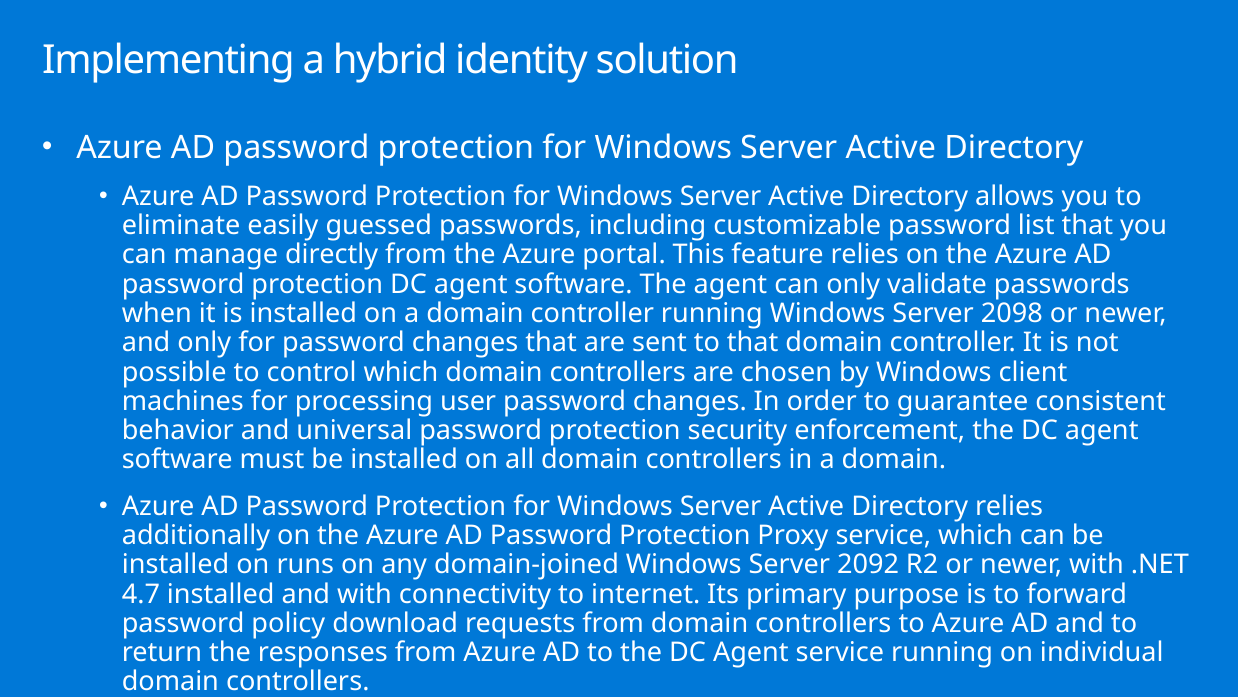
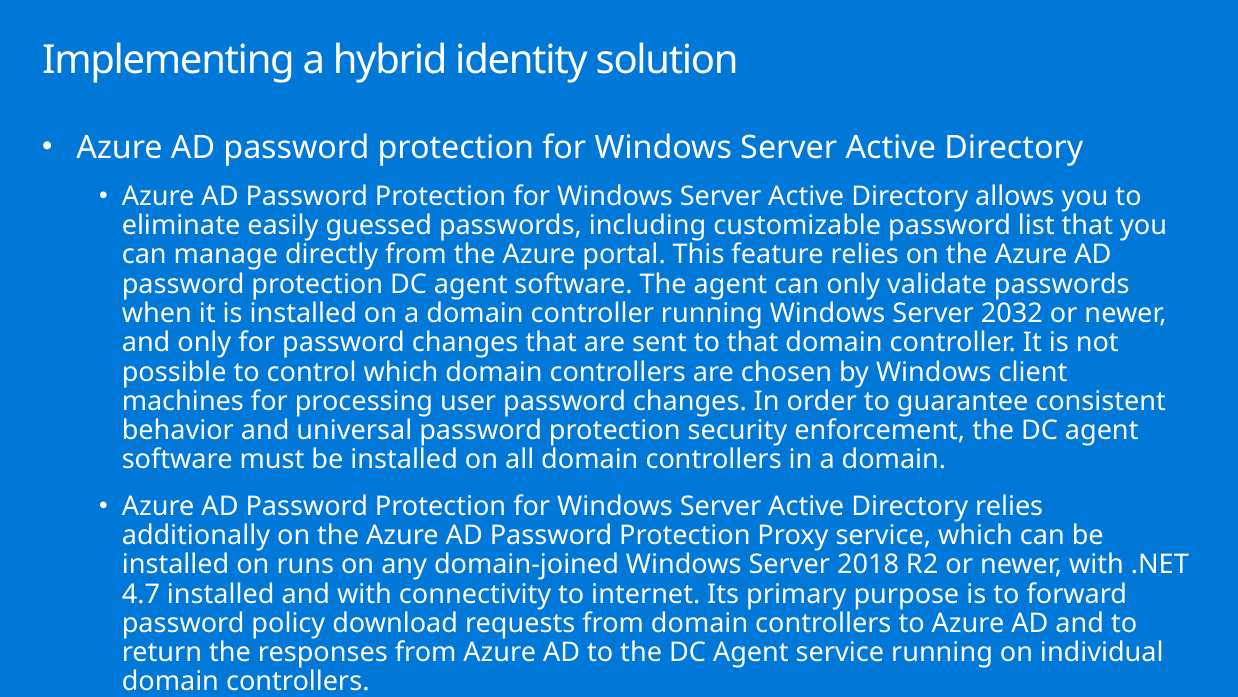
2098: 2098 -> 2032 (1012, 313)
2092: 2092 -> 2018 (868, 564)
